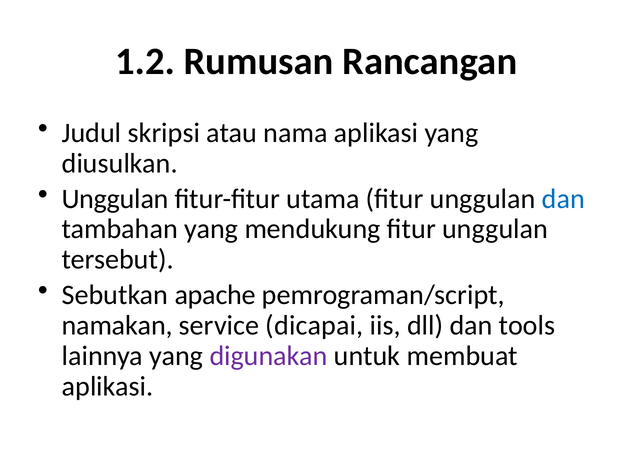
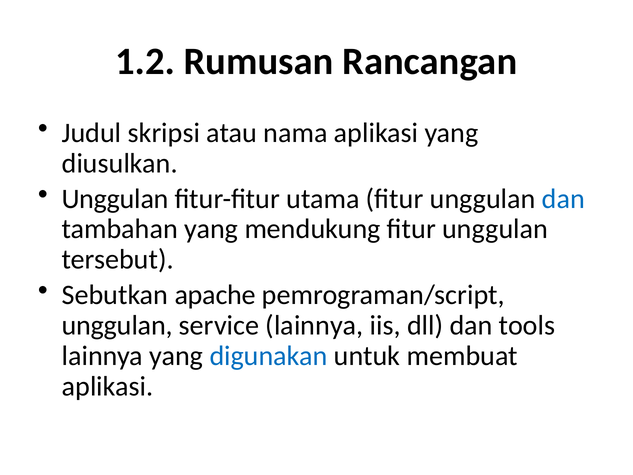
namakan: namakan -> unggulan (117, 325)
service dicapai: dicapai -> lainnya (314, 325)
digunakan colour: purple -> blue (269, 356)
